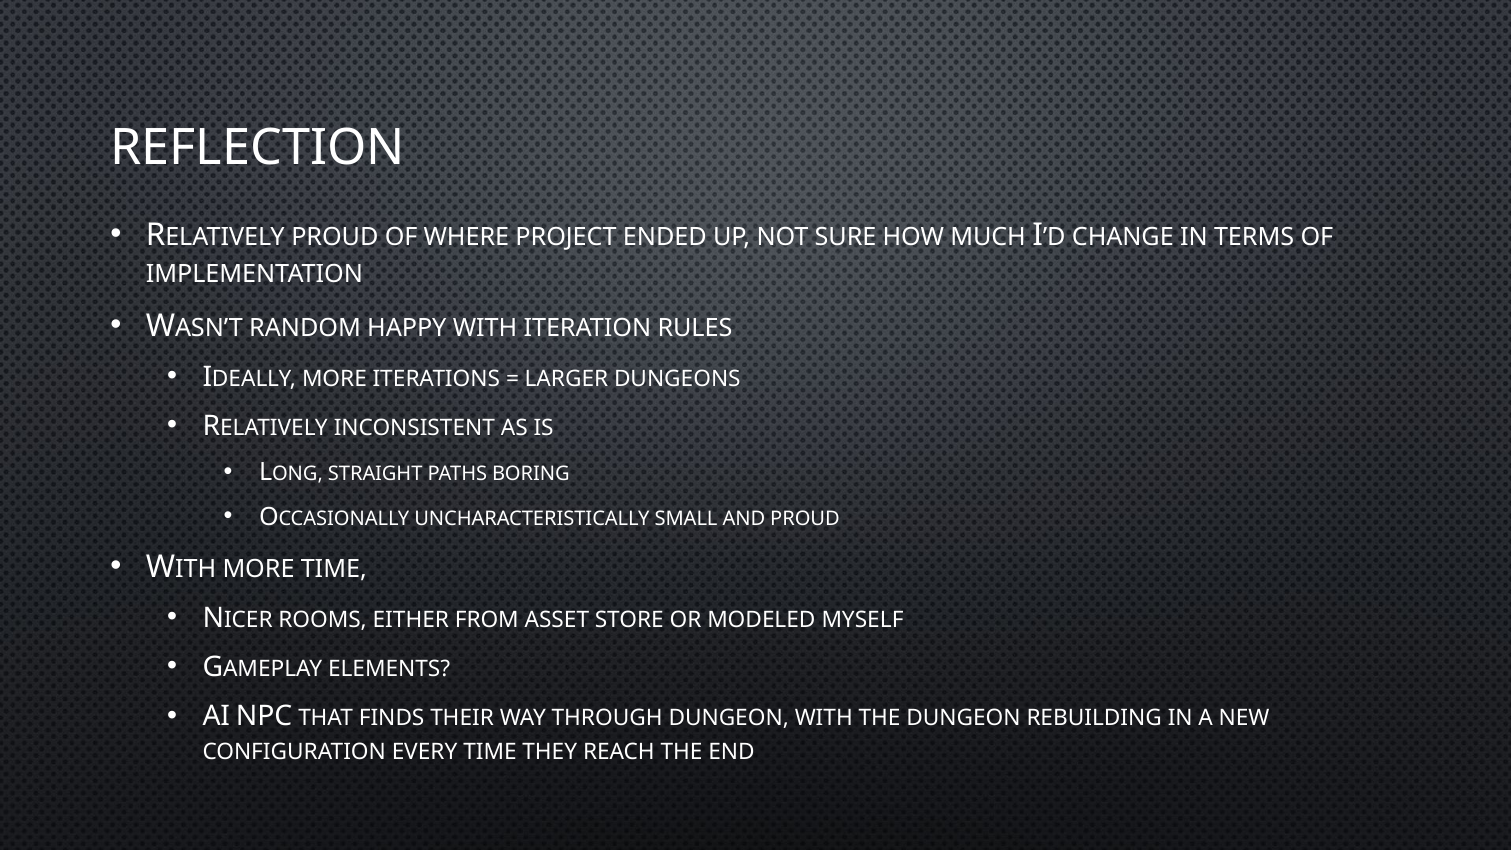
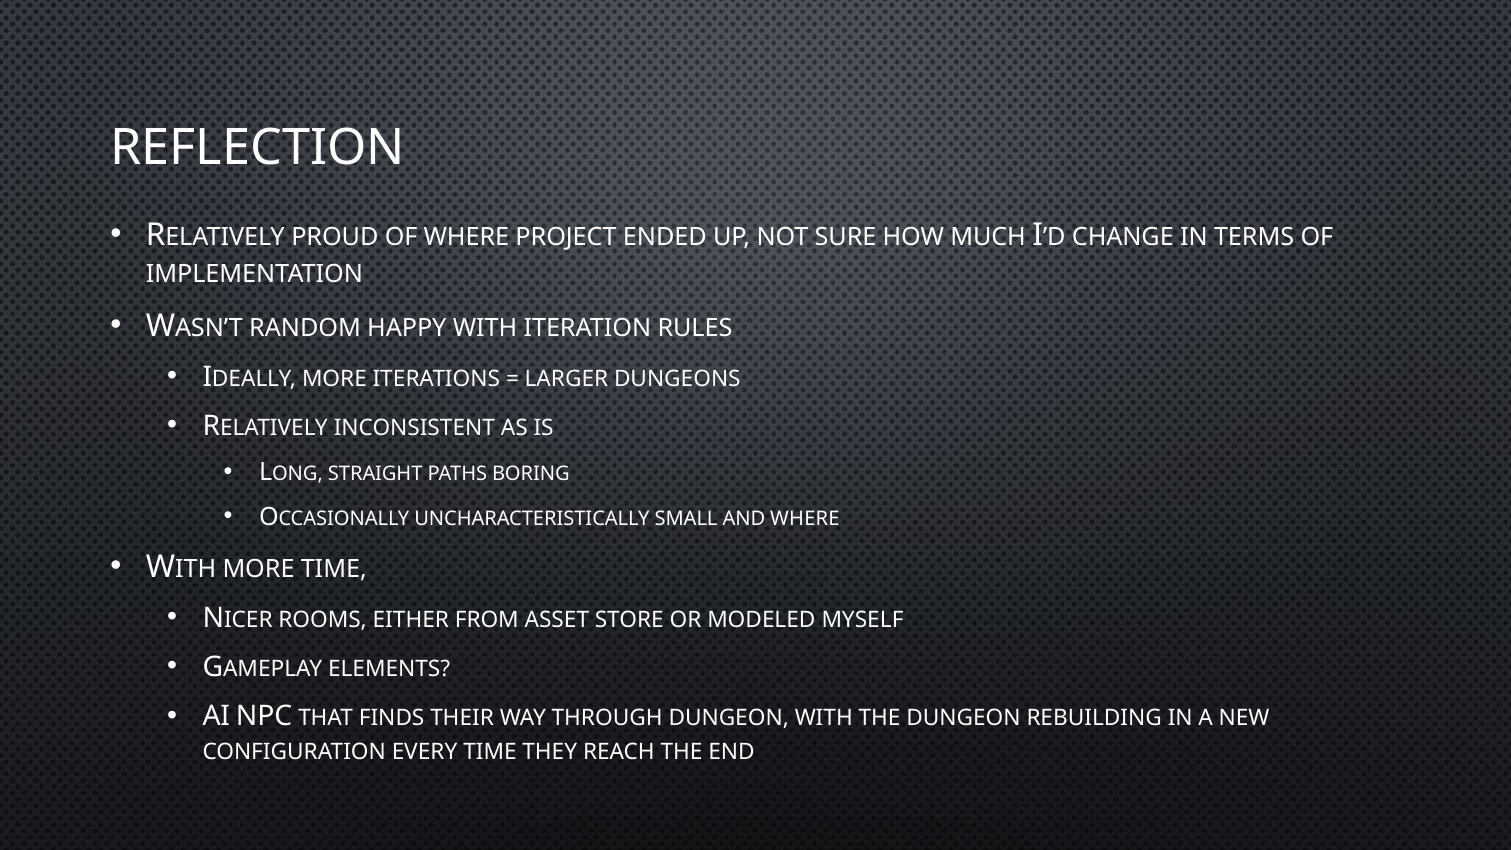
AND PROUD: PROUD -> WHERE (805, 519)
